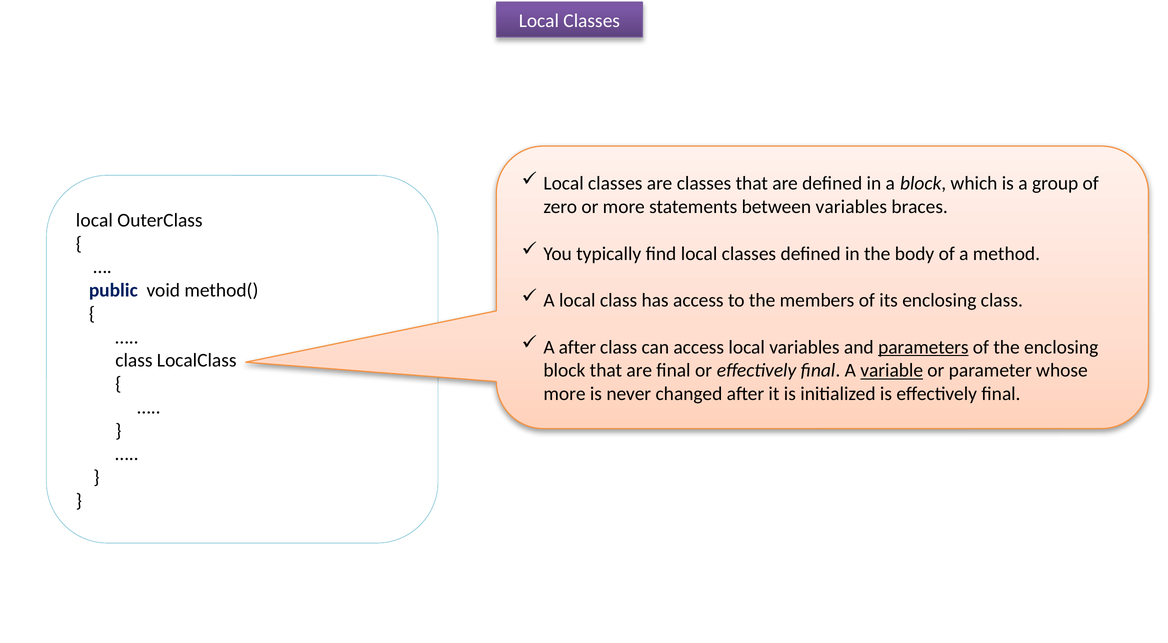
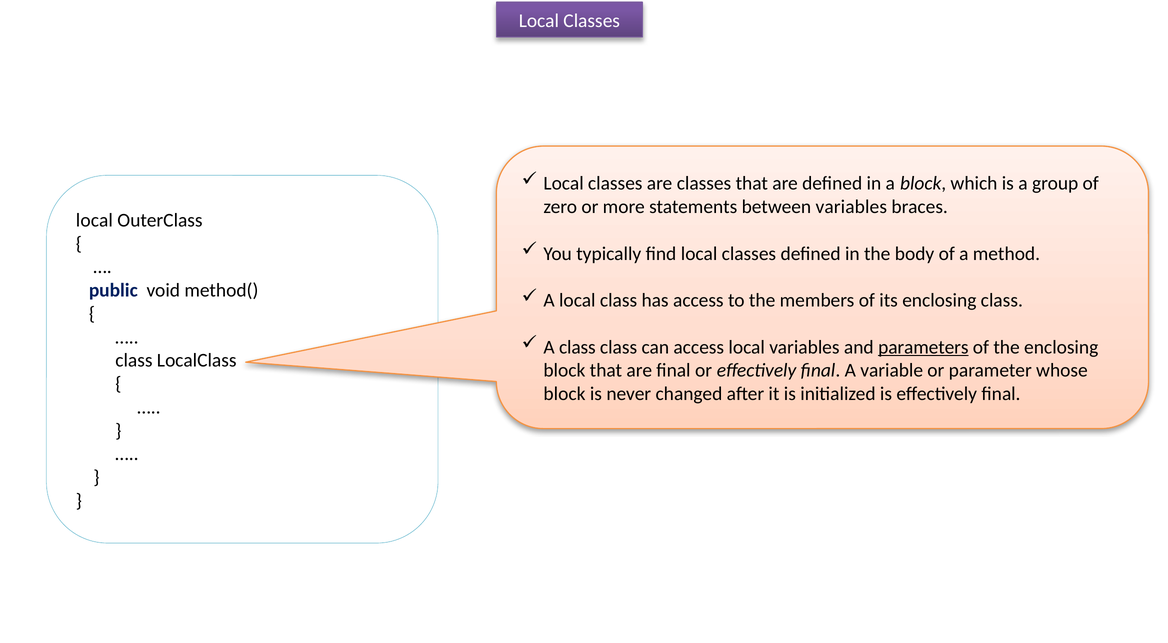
A after: after -> class (577, 347)
variable underline: present -> none (892, 370)
more: more -> block (565, 394)
